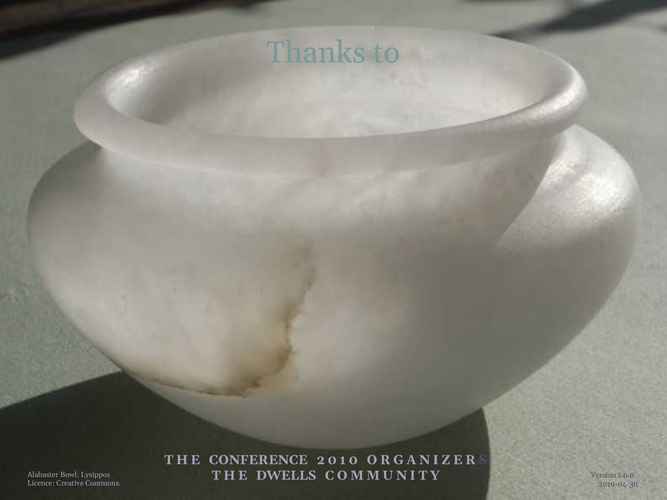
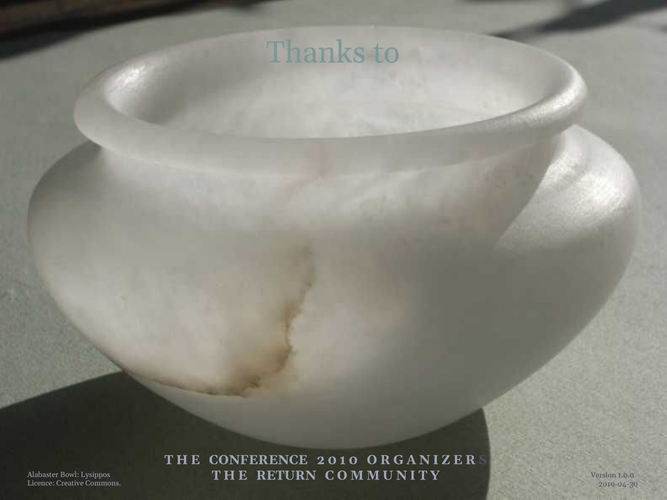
DWELLS: DWELLS -> RETURN (286, 476)
